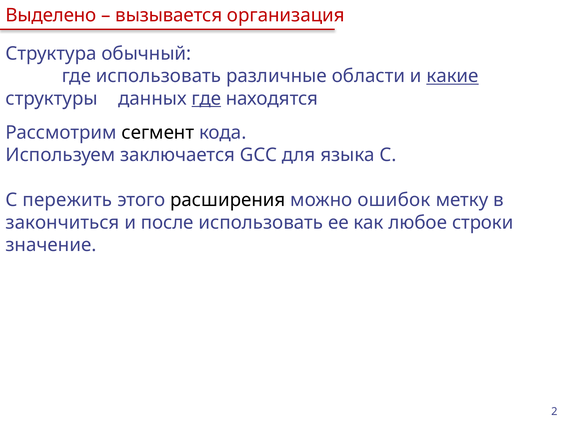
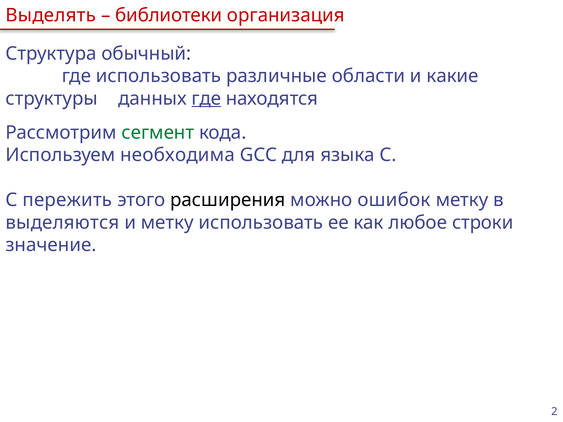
Выделено: Выделено -> Выделять (51, 15)
вызывается: вызывается -> библиотеки (169, 15)
какие underline: present -> none (453, 76)
сегмент colour: black -> green (158, 133)
заключается: заключается -> необходима (178, 155)
закончиться: закончиться -> выделяются (62, 223)
и после: после -> метку (167, 223)
